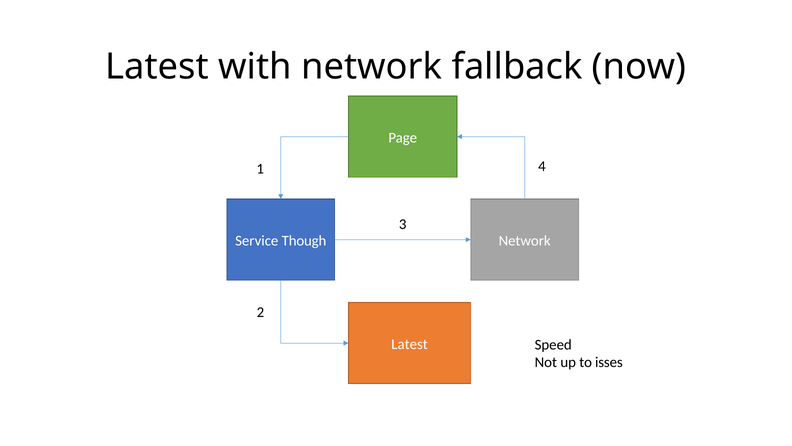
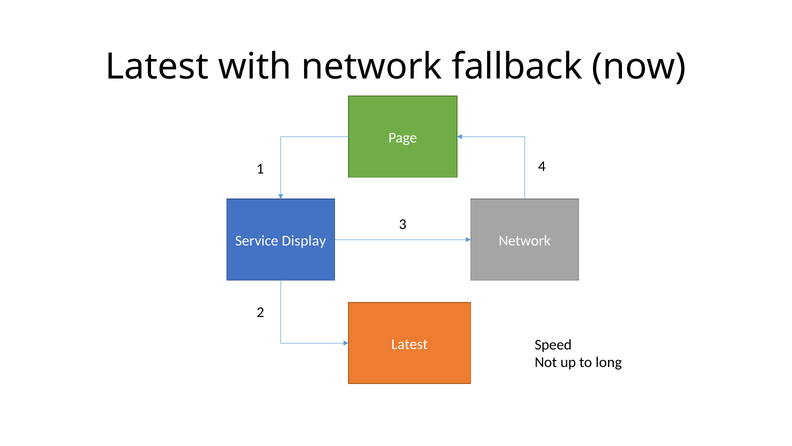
Though: Though -> Display (304, 240)
isses: isses -> long (609, 362)
